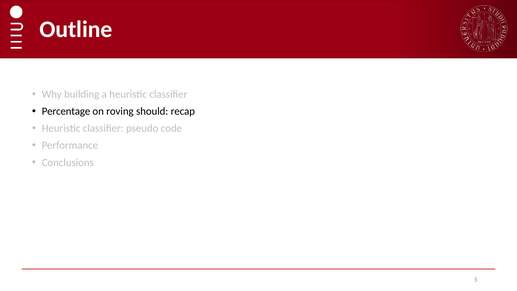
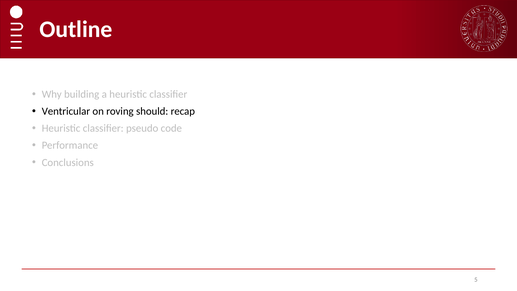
Percentage: Percentage -> Ventricular (66, 111)
